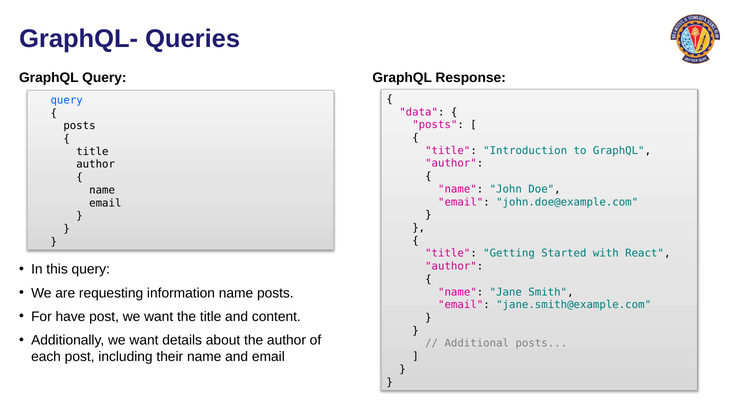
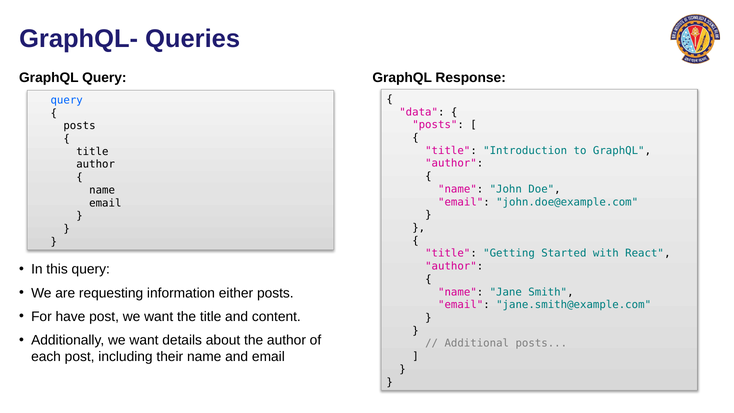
information name: name -> either (236, 293)
